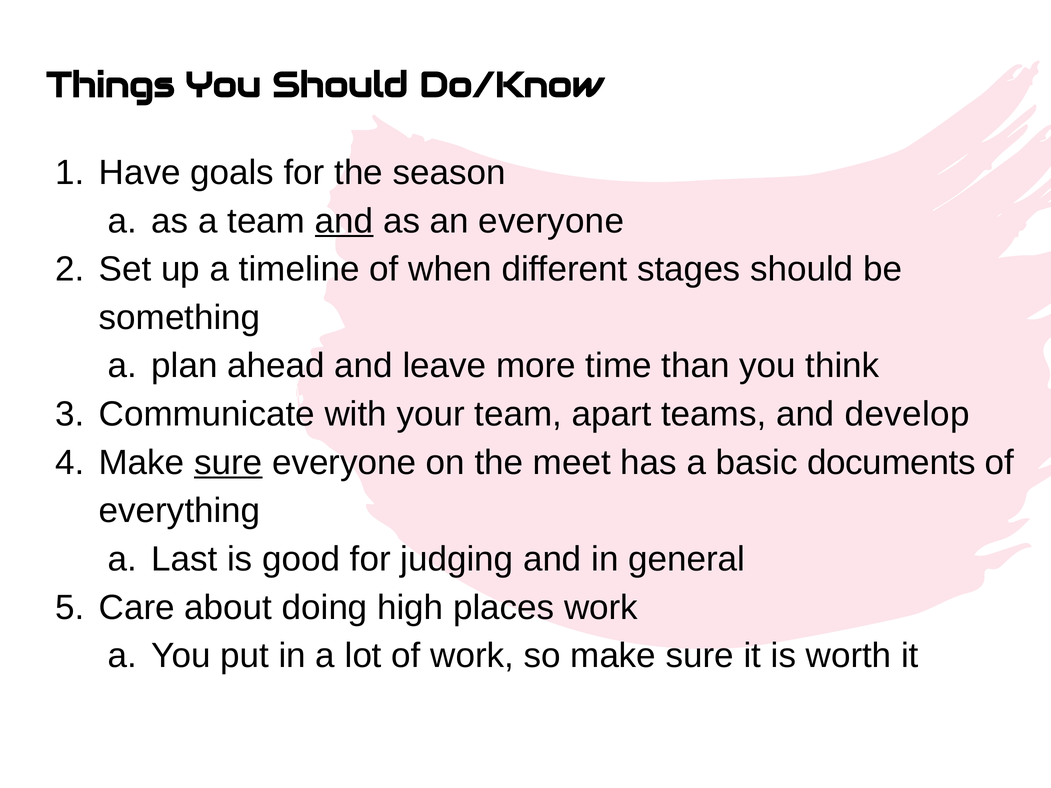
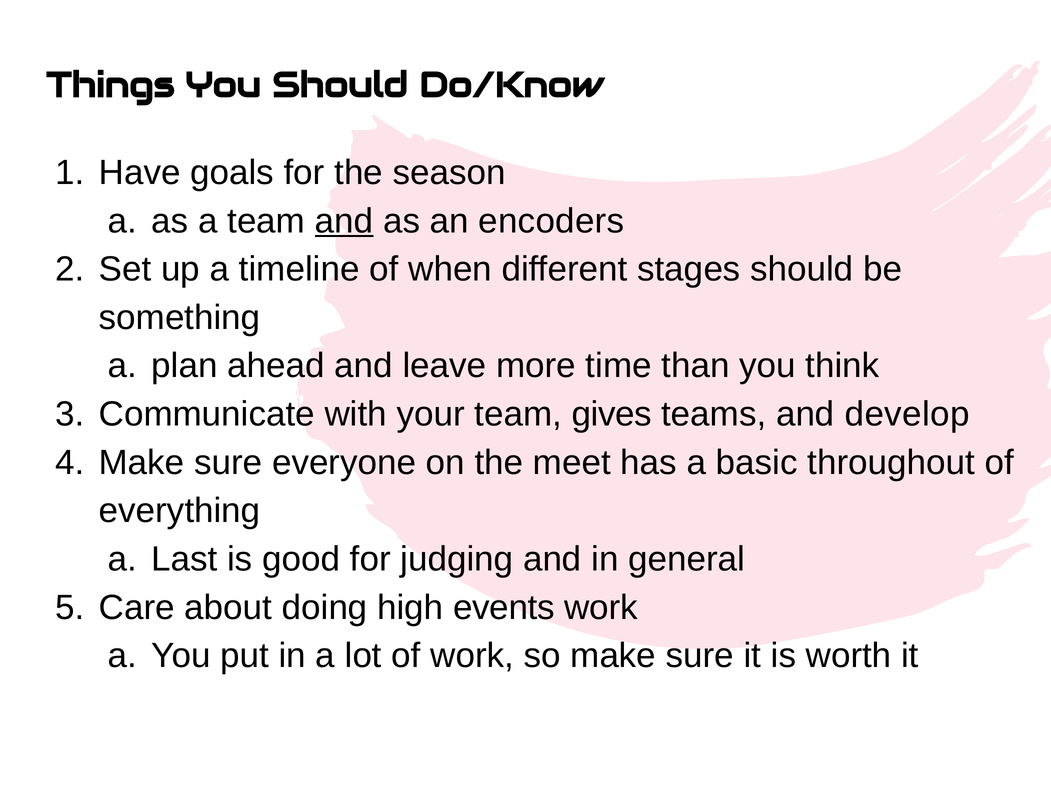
an everyone: everyone -> encoders (551, 221)
apart: apart -> gives (612, 414)
sure underline: present -> none (228, 463)
documents: documents -> throughout (891, 463)
places: places -> events (504, 608)
